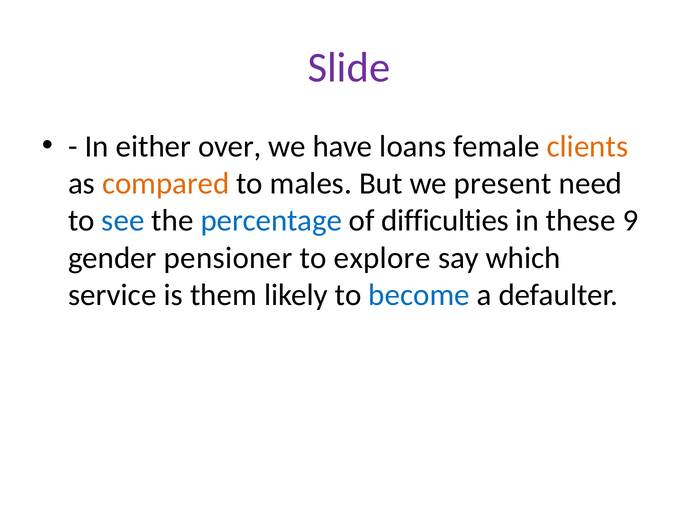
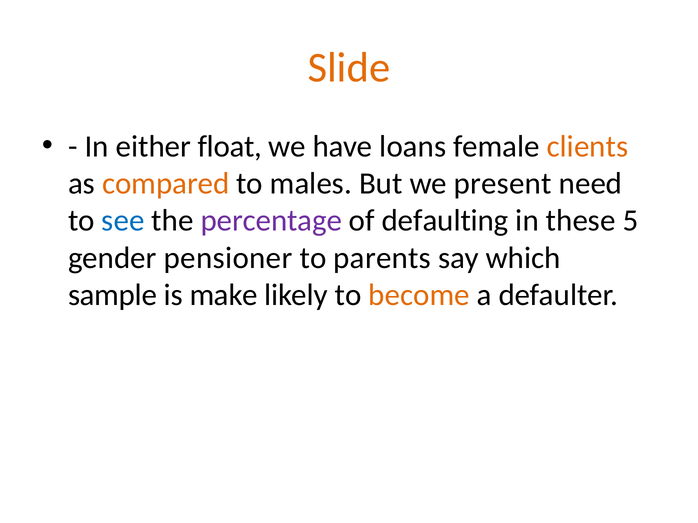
Slide colour: purple -> orange (349, 68)
over: over -> float (230, 146)
percentage colour: blue -> purple (271, 221)
difficulties: difficulties -> defaulting (445, 221)
9: 9 -> 5 (630, 221)
explore: explore -> parents (382, 258)
service: service -> sample (113, 295)
them: them -> make (224, 295)
become colour: blue -> orange (419, 295)
